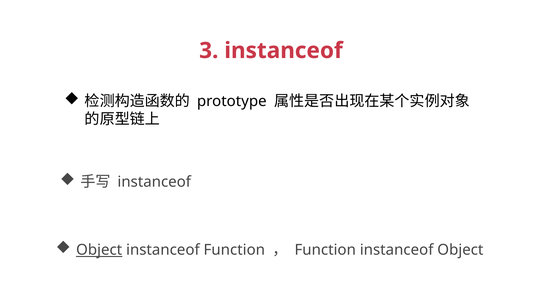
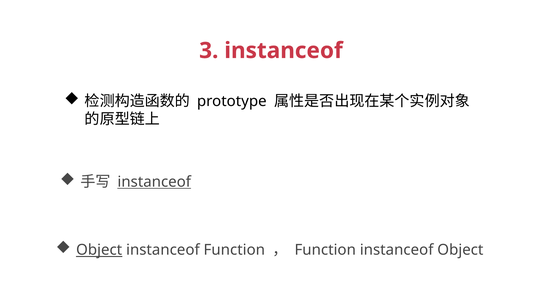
instanceof underline: none -> present (154, 182)
